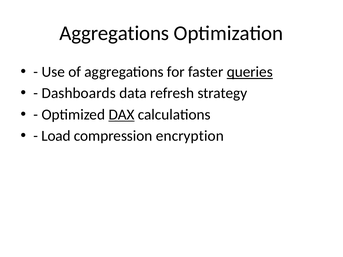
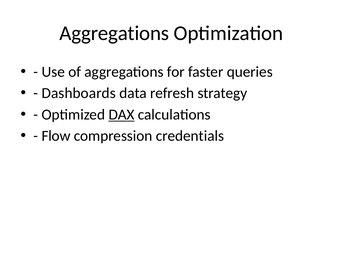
queries underline: present -> none (250, 72)
Load: Load -> Flow (56, 136)
encryption: encryption -> credentials (190, 136)
